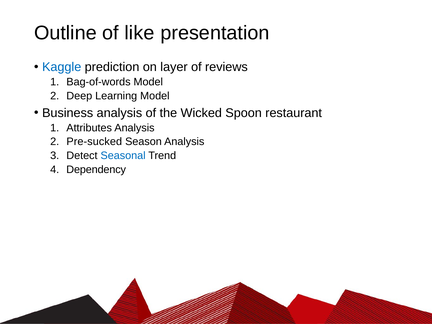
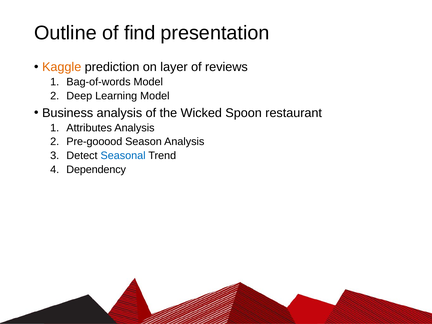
like: like -> find (140, 33)
Kaggle colour: blue -> orange (62, 67)
Pre-sucked: Pre-sucked -> Pre-gooood (94, 142)
